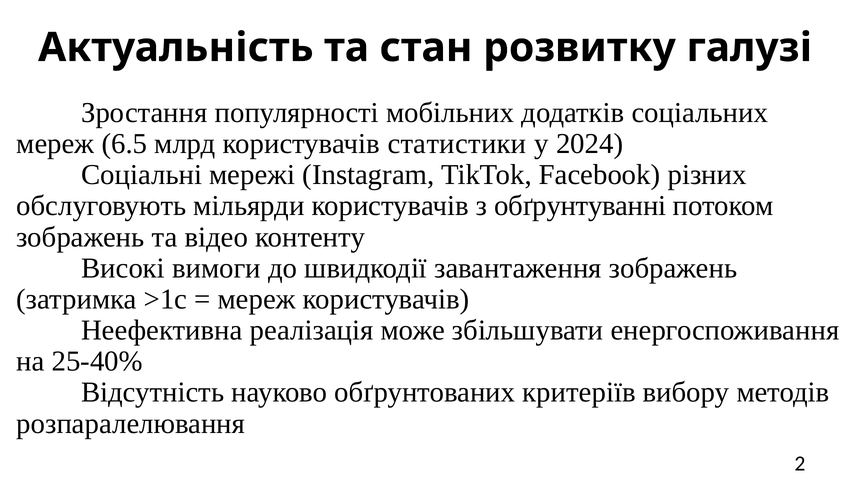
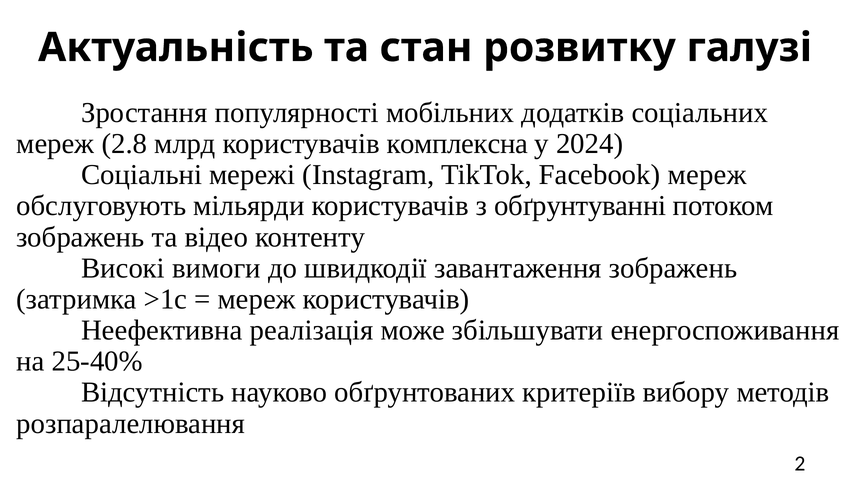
6.5: 6.5 -> 2.8 (124, 144)
статистики: статистики -> комплексна (457, 144)
Facebook різних: різних -> мереж (707, 175)
